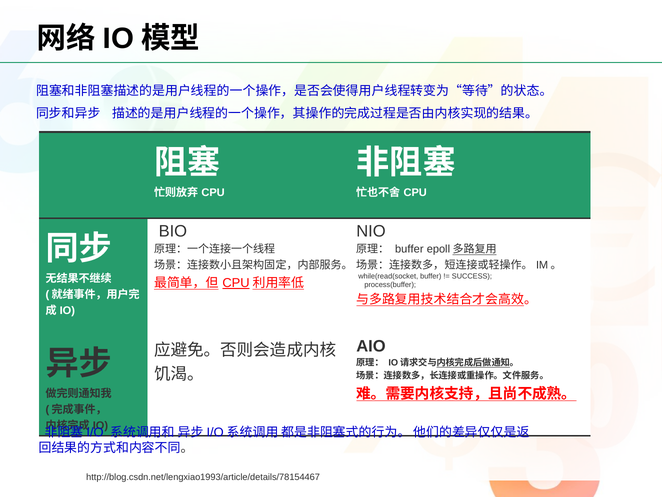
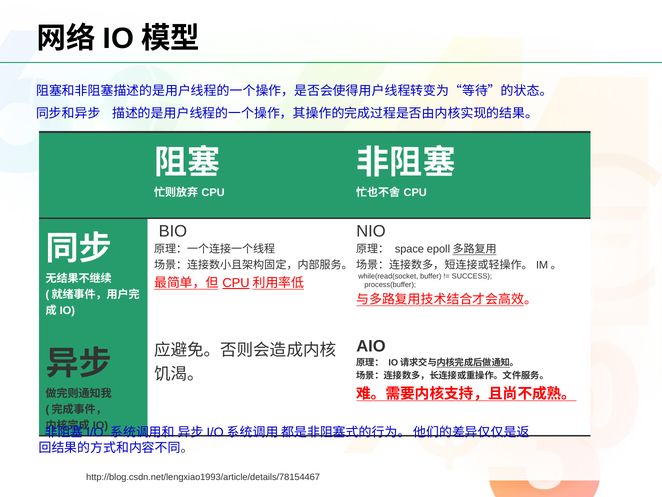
buffer: buffer -> space (409, 249)
